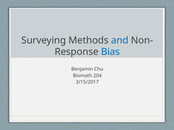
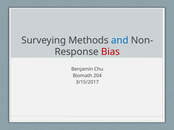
Bias colour: blue -> red (110, 52)
